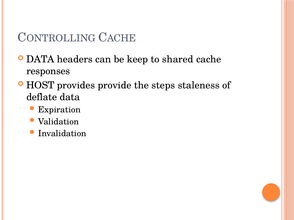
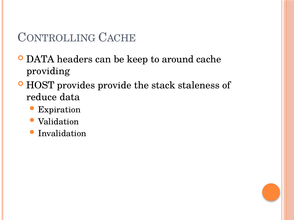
shared: shared -> around (178, 59)
responses: responses -> providing (48, 71)
steps: steps -> stack (163, 85)
deflate: deflate -> reduce (42, 97)
